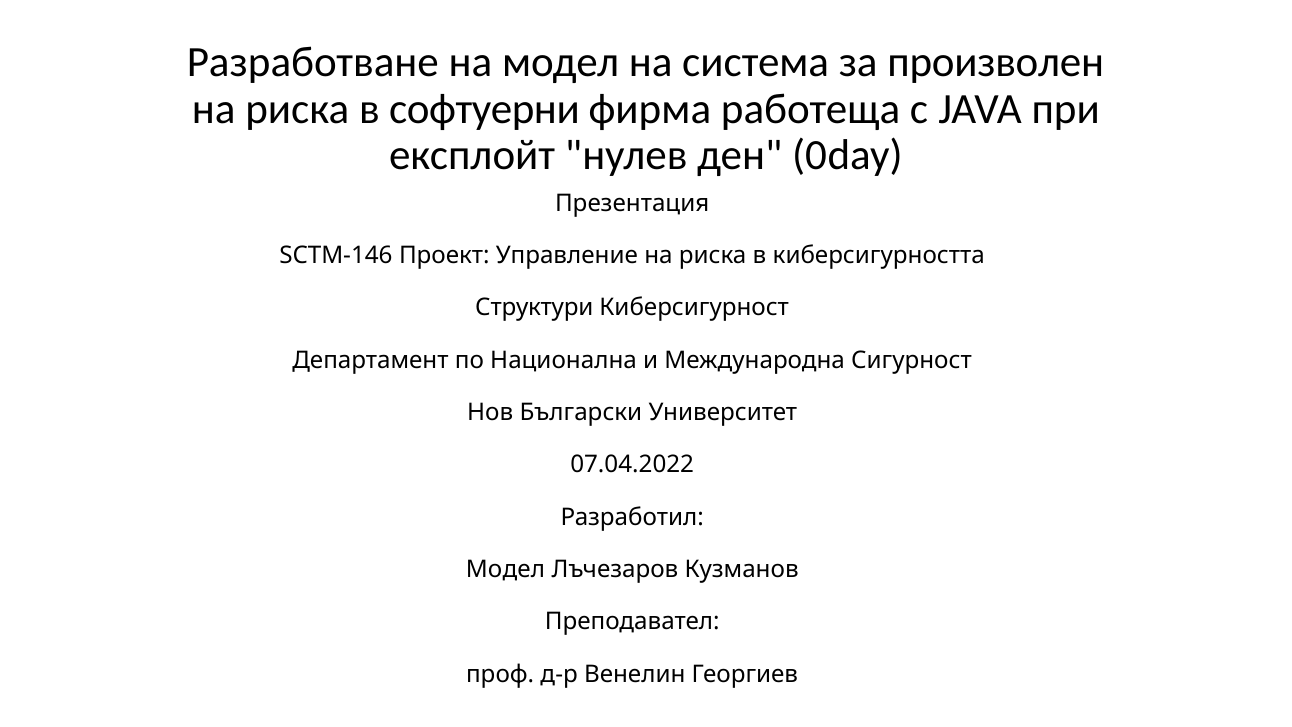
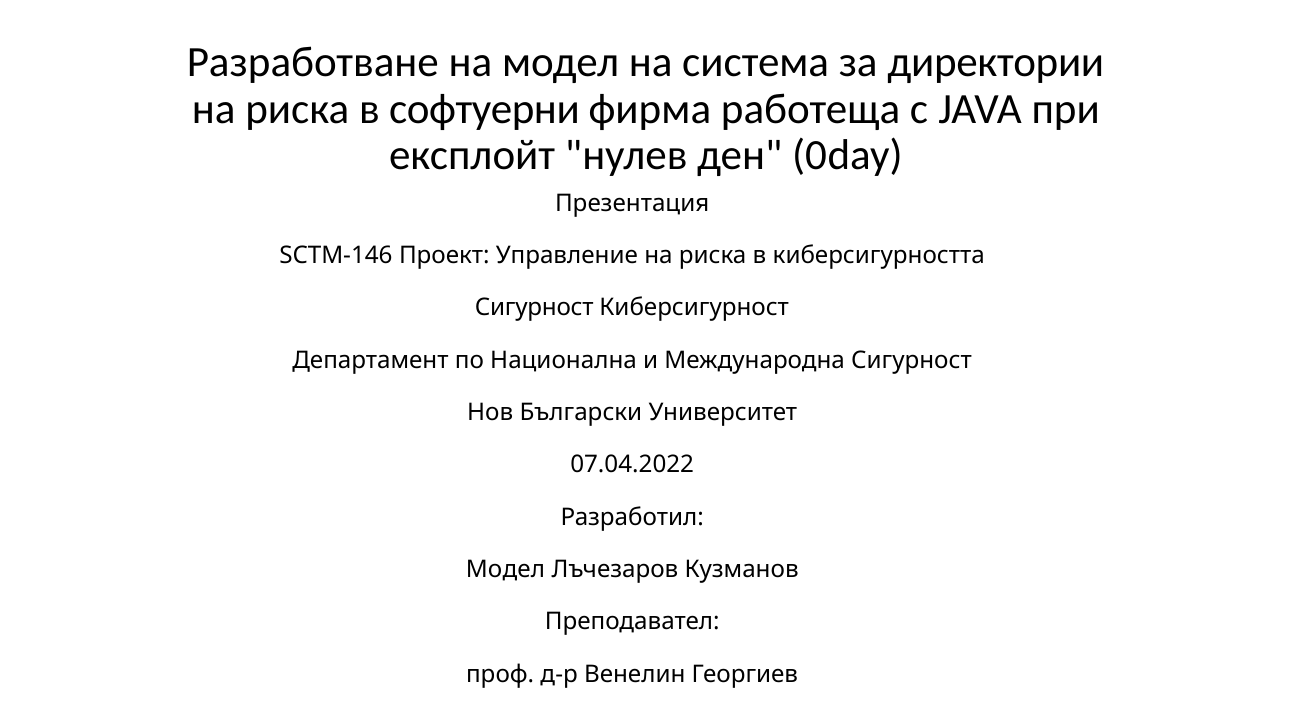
произволен: произволен -> директории (996, 63)
Структури: Структури -> Сигурност (534, 308)
